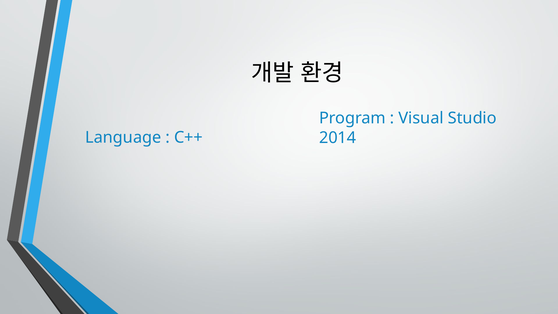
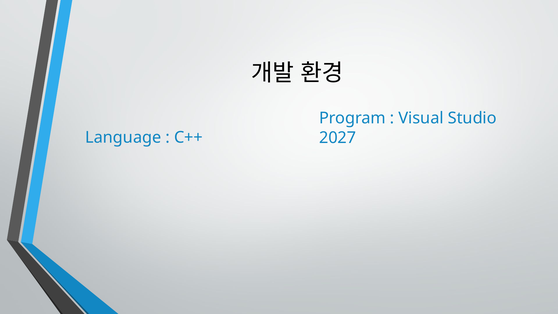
2014: 2014 -> 2027 (338, 138)
